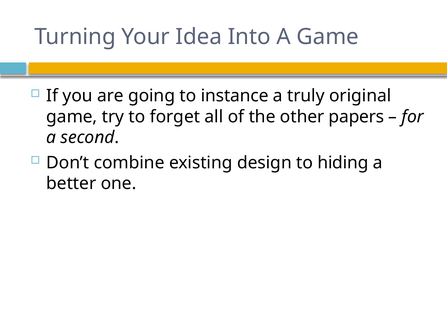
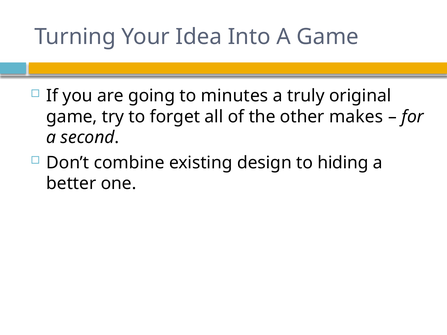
instance: instance -> minutes (235, 96)
papers: papers -> makes (356, 117)
